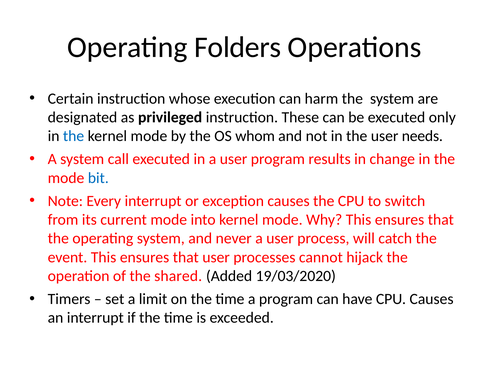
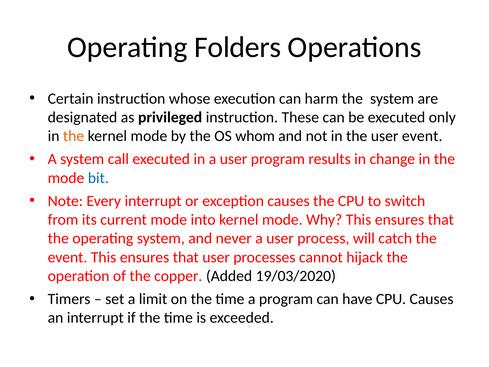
the colour: blue -> orange (74, 136)
user needs: needs -> event (422, 136)
shared: shared -> copper (178, 276)
